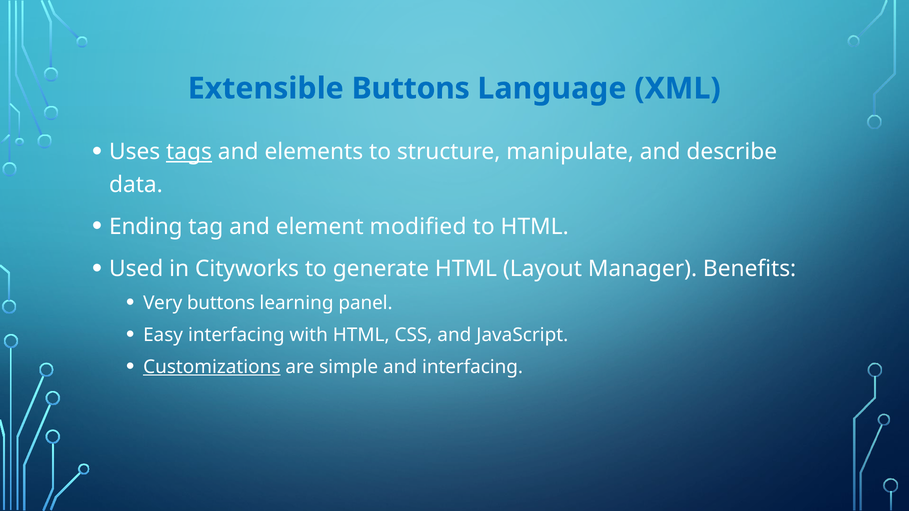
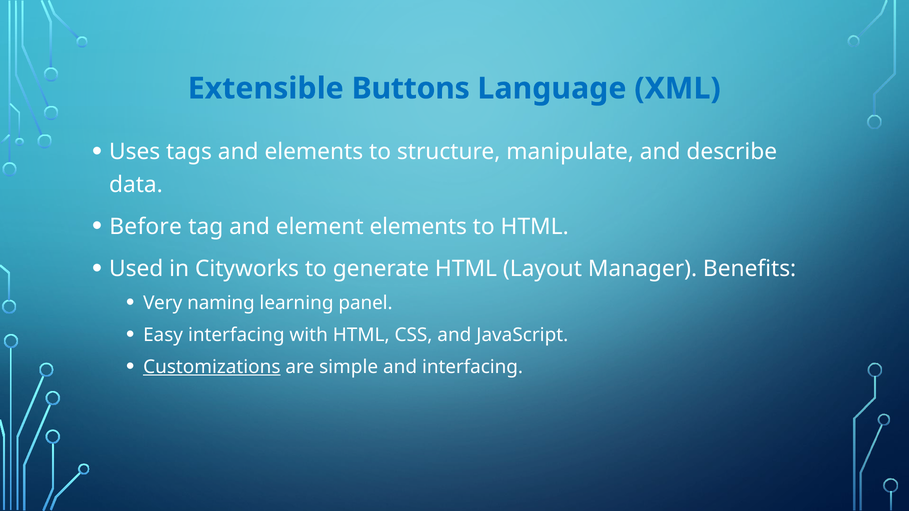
tags underline: present -> none (189, 152)
Ending: Ending -> Before (146, 227)
element modified: modified -> elements (418, 227)
Very buttons: buttons -> naming (221, 303)
